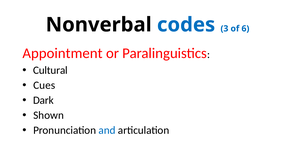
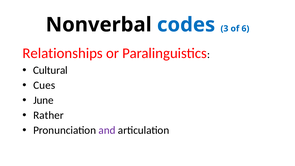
Appointment: Appointment -> Relationships (63, 53)
Dark: Dark -> June (43, 100)
Shown: Shown -> Rather (49, 115)
and colour: blue -> purple (107, 130)
